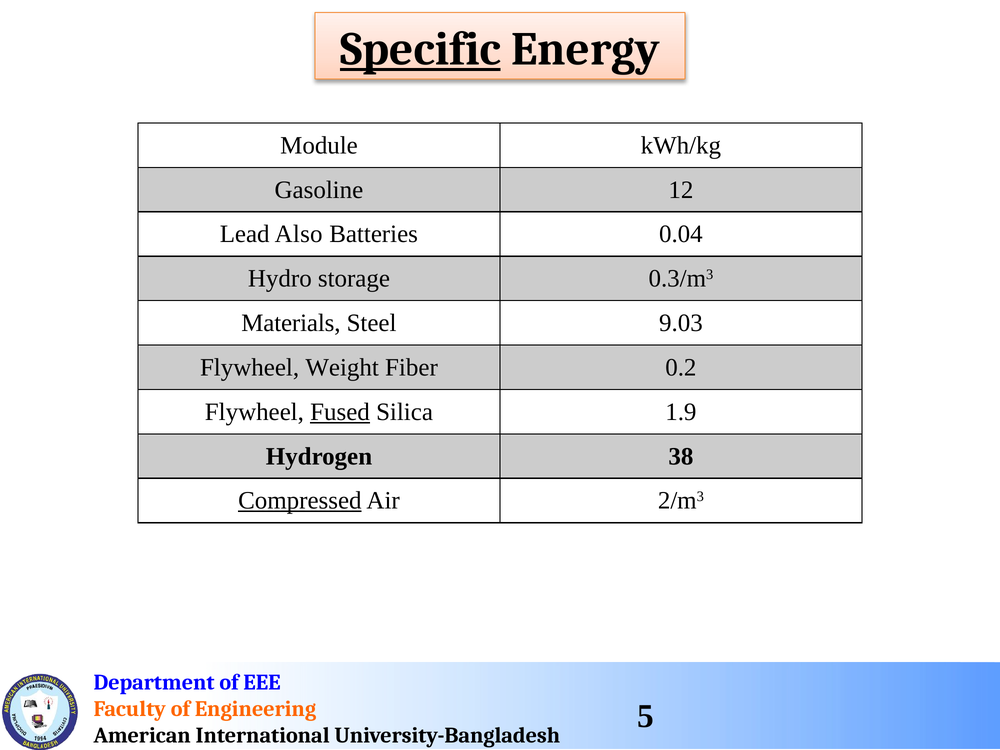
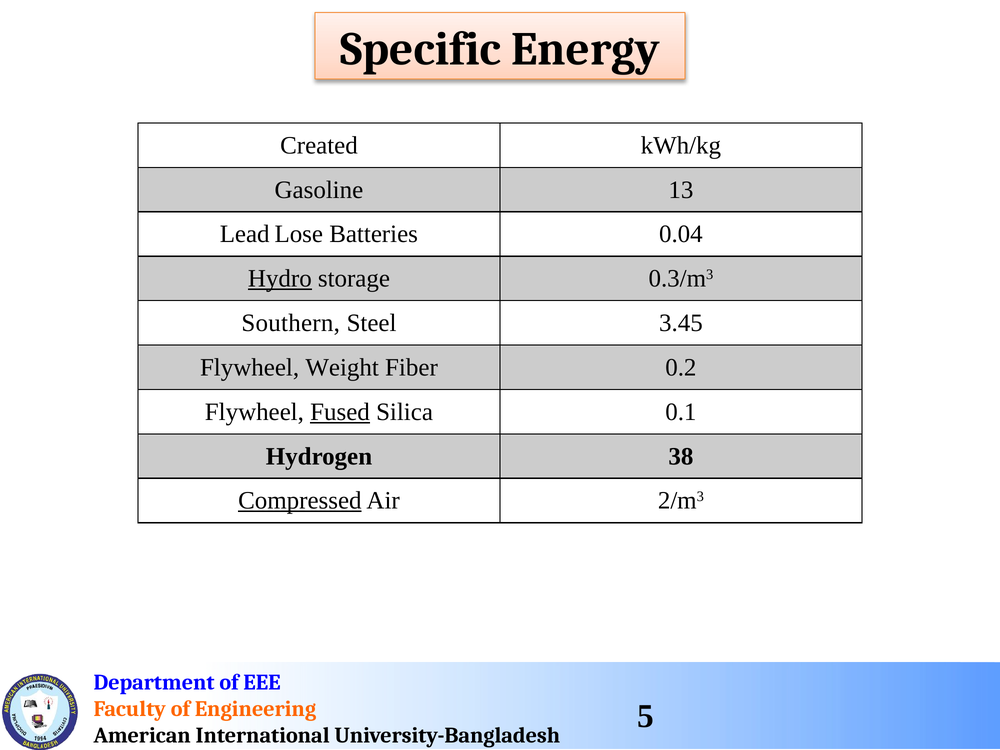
Specific underline: present -> none (420, 49)
Module: Module -> Created (319, 145)
12: 12 -> 13 (681, 190)
Also: Also -> Lose (299, 234)
Hydro underline: none -> present (280, 279)
Materials: Materials -> Southern (291, 323)
9.03: 9.03 -> 3.45 (681, 323)
1.9: 1.9 -> 0.1 (681, 412)
